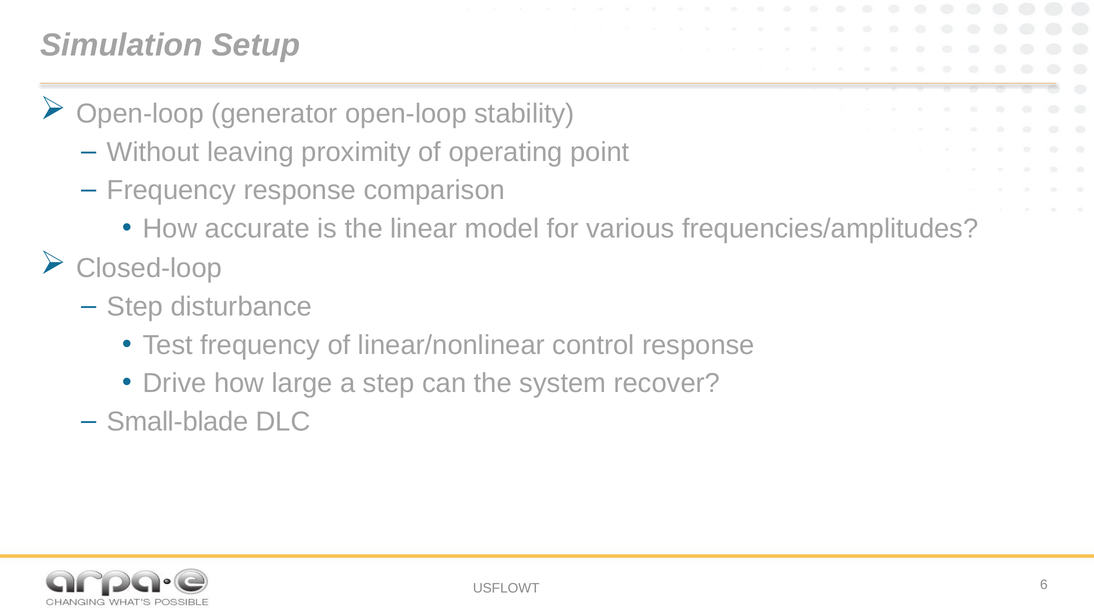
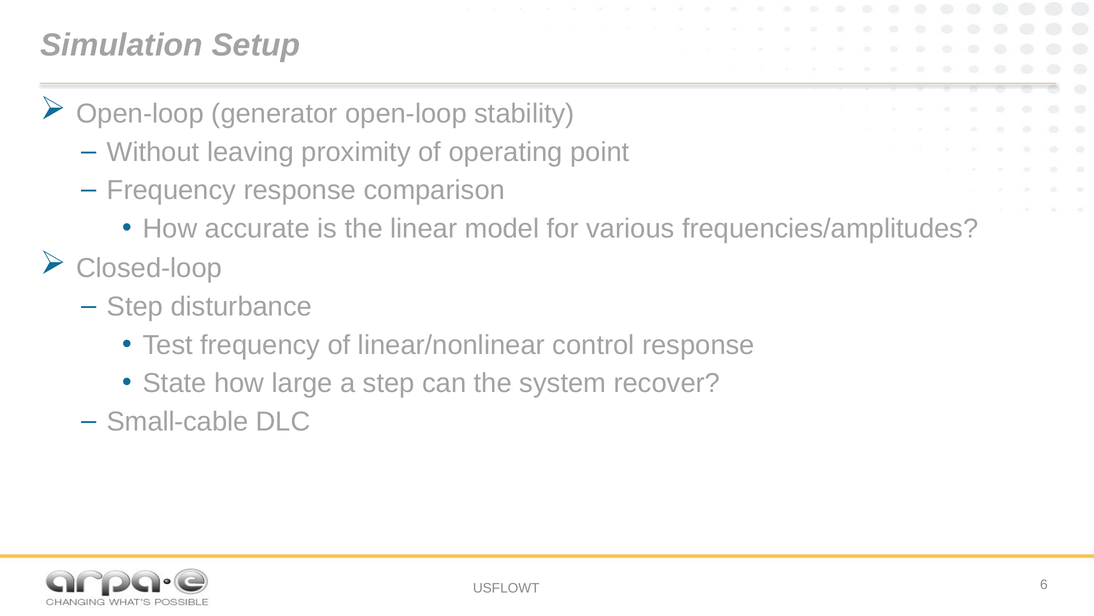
Drive: Drive -> State (175, 383)
Small-blade: Small-blade -> Small-cable (178, 421)
